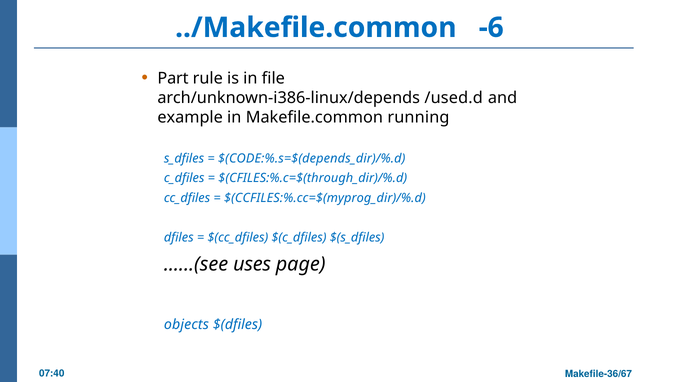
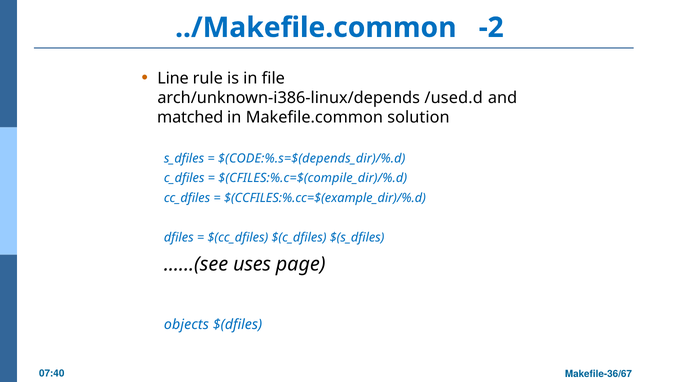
-6: -6 -> -2 (491, 28)
Part: Part -> Line (173, 78)
example: example -> matched (190, 117)
running: running -> solution (418, 117)
$(CFILES:%.c=$(through_dir)/%.d: $(CFILES:%.c=$(through_dir)/%.d -> $(CFILES:%.c=$(compile_dir)/%.d (313, 178)
$(CCFILES:%.cc=$(myprog_dir)/%.d: $(CCFILES:%.cc=$(myprog_dir)/%.d -> $(CCFILES:%.cc=$(example_dir)/%.d (325, 198)
